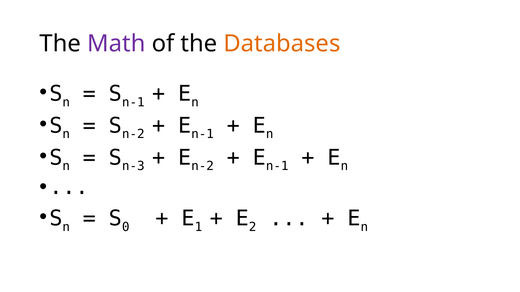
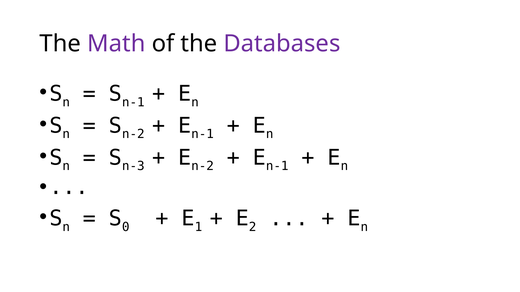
Databases colour: orange -> purple (282, 44)
